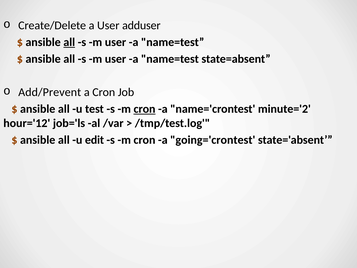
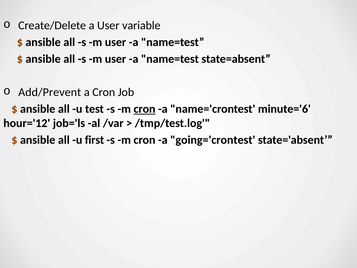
adduser: adduser -> variable (141, 26)
all underline: present -> none (69, 42)
minute='2: minute='2 -> minute='6 (284, 109)
edit: edit -> first (94, 140)
